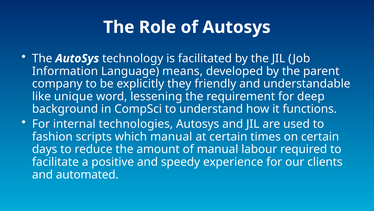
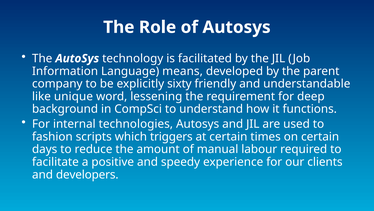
they: they -> sixty (179, 84)
which manual: manual -> triggers (171, 136)
automated: automated -> developers (87, 174)
